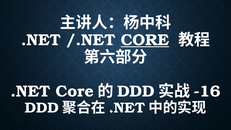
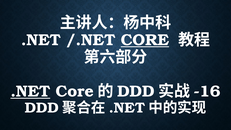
.NET underline: none -> present (30, 91)
